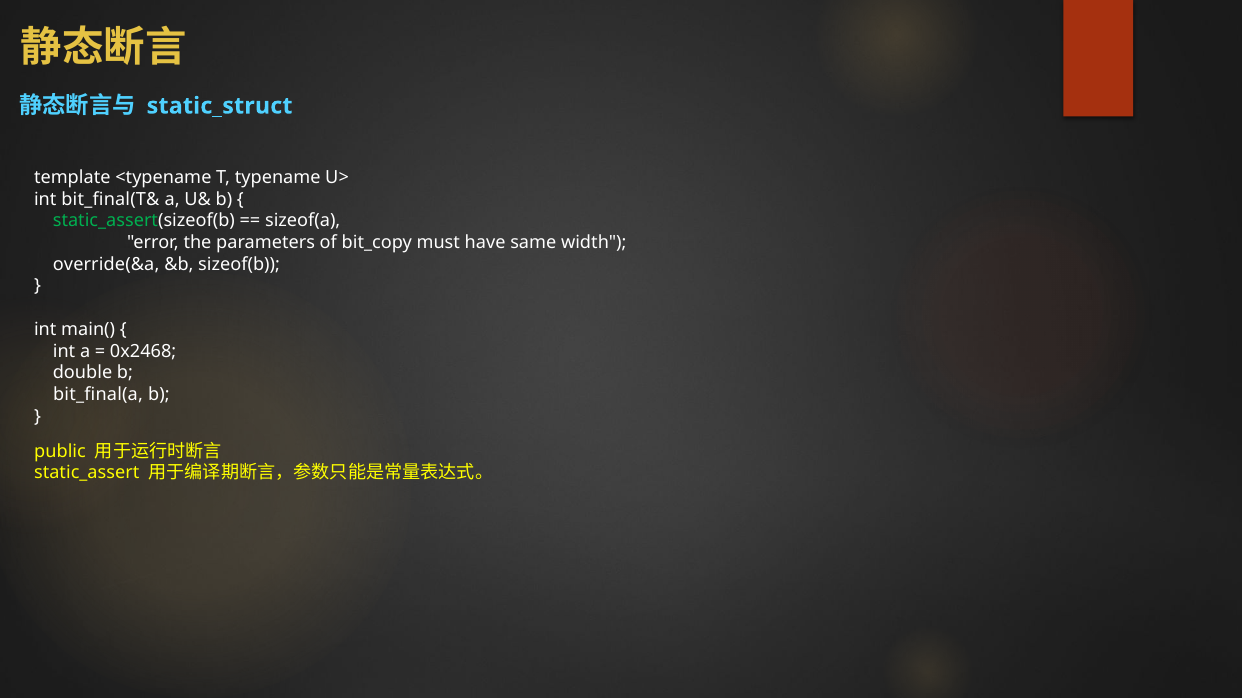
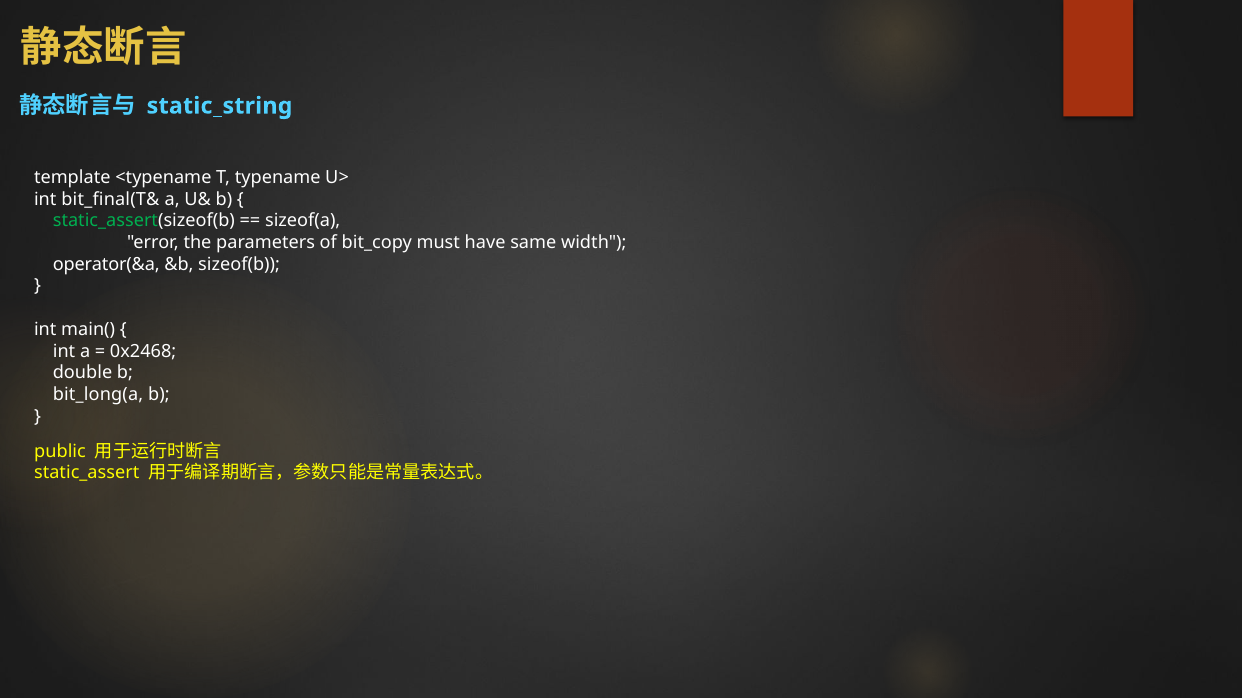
static_struct: static_struct -> static_string (220, 106)
override(&a: override(&a -> operator(&a (106, 264)
bit_final(a: bit_final(a -> bit_long(a (98, 395)
